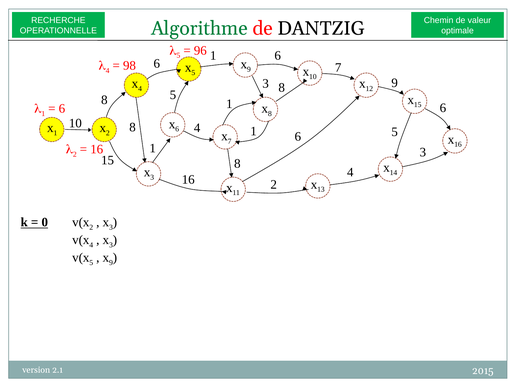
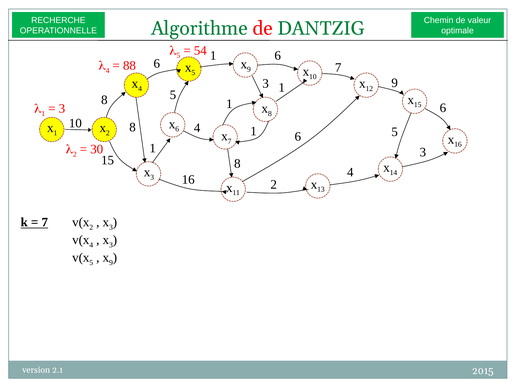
DANTZIG colour: black -> green (321, 28)
96: 96 -> 54 (200, 51)
98: 98 -> 88 (129, 66)
3 8: 8 -> 1 (282, 88)
6: 6 -> 3 (62, 109)
16: 16 -> 30 (97, 149)
0: 0 -> 7 (45, 222)
